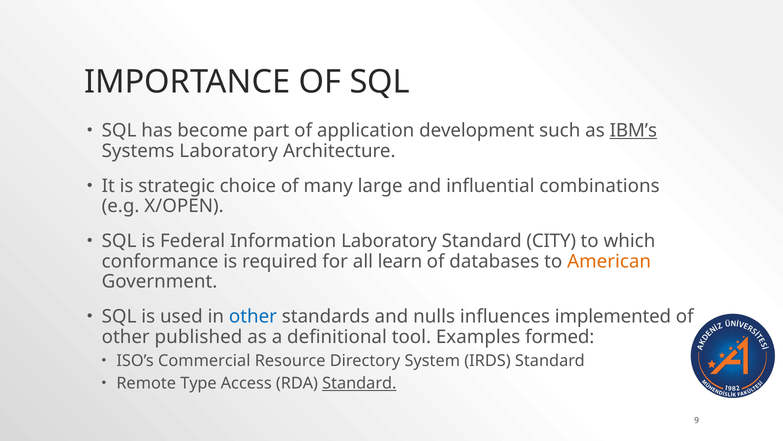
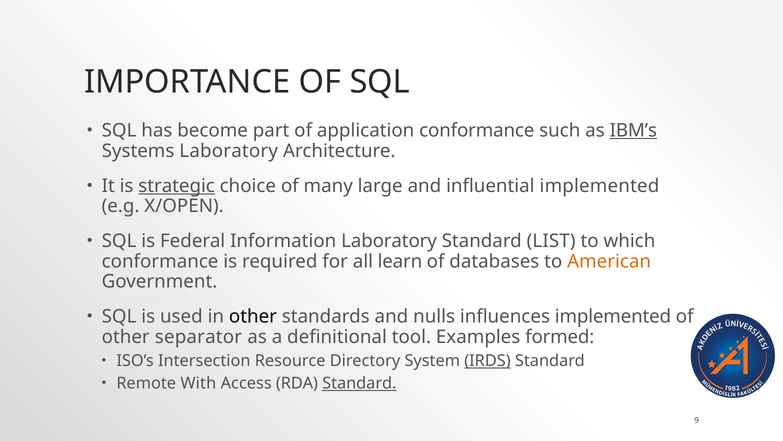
application development: development -> conformance (477, 130)
strategic underline: none -> present (177, 186)
influential combinations: combinations -> implemented (599, 186)
CITY: CITY -> LIST (551, 241)
other colour: blue -> black (253, 316)
published: published -> separator (198, 337)
Commercial: Commercial -> Intersection (204, 360)
IRDS underline: none -> present (487, 360)
Type: Type -> With (198, 383)
